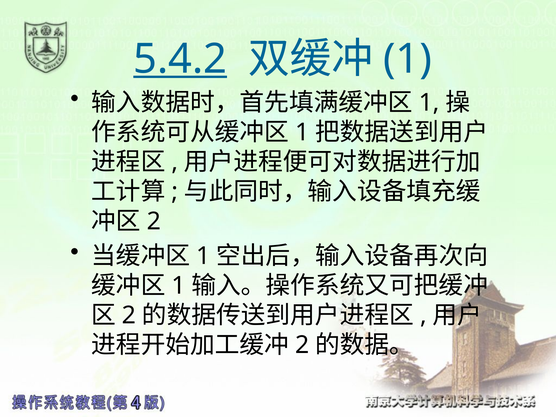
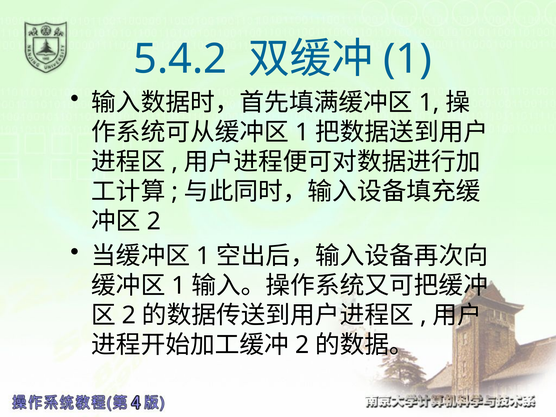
5.4.2 underline: present -> none (180, 59)
